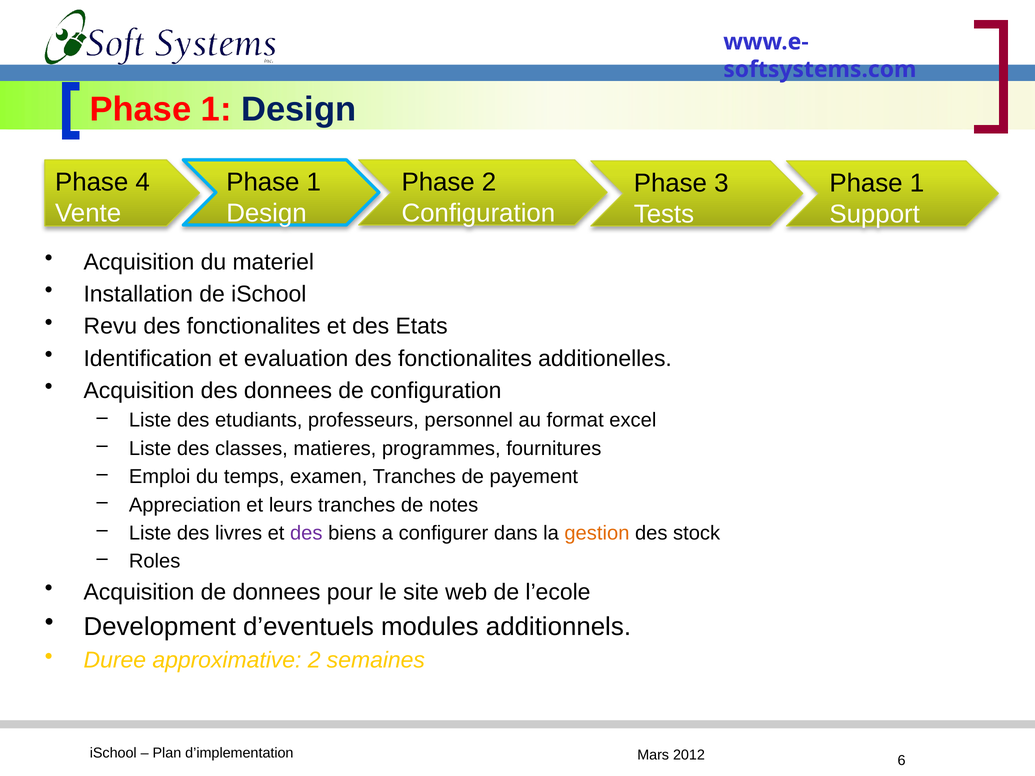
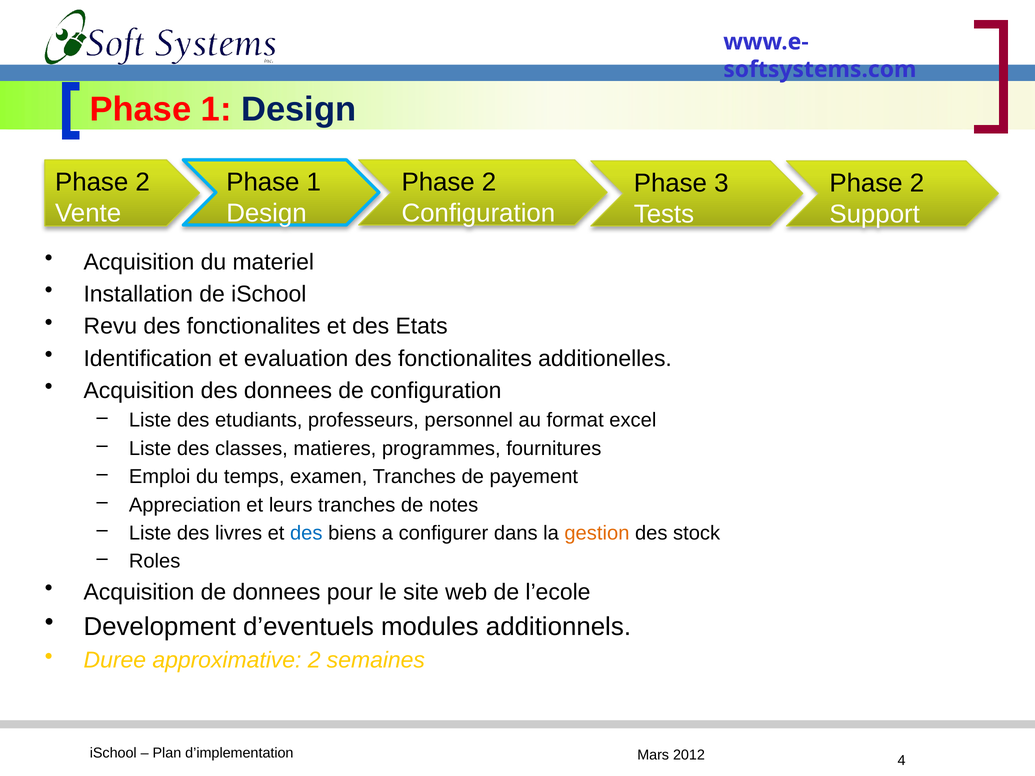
4: 4 -> 2 (143, 182)
1: 1 -> 2 (917, 183)
des colour: purple -> blue (306, 533)
6: 6 -> 4 (902, 761)
